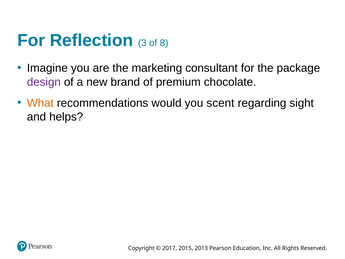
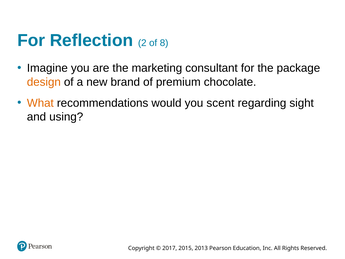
3: 3 -> 2 (142, 43)
design colour: purple -> orange (44, 82)
helps: helps -> using (66, 117)
